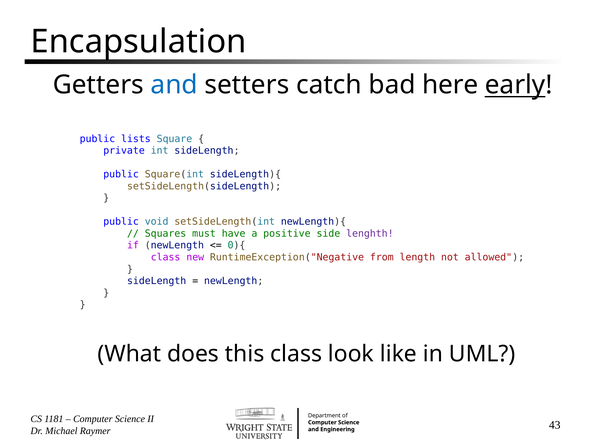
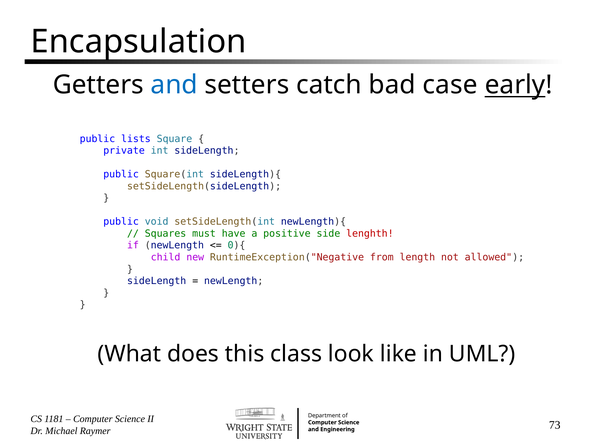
here: here -> case (450, 85)
lenghth colour: purple -> red (370, 233)
class: class -> child (166, 257)
43: 43 -> 73 (555, 424)
